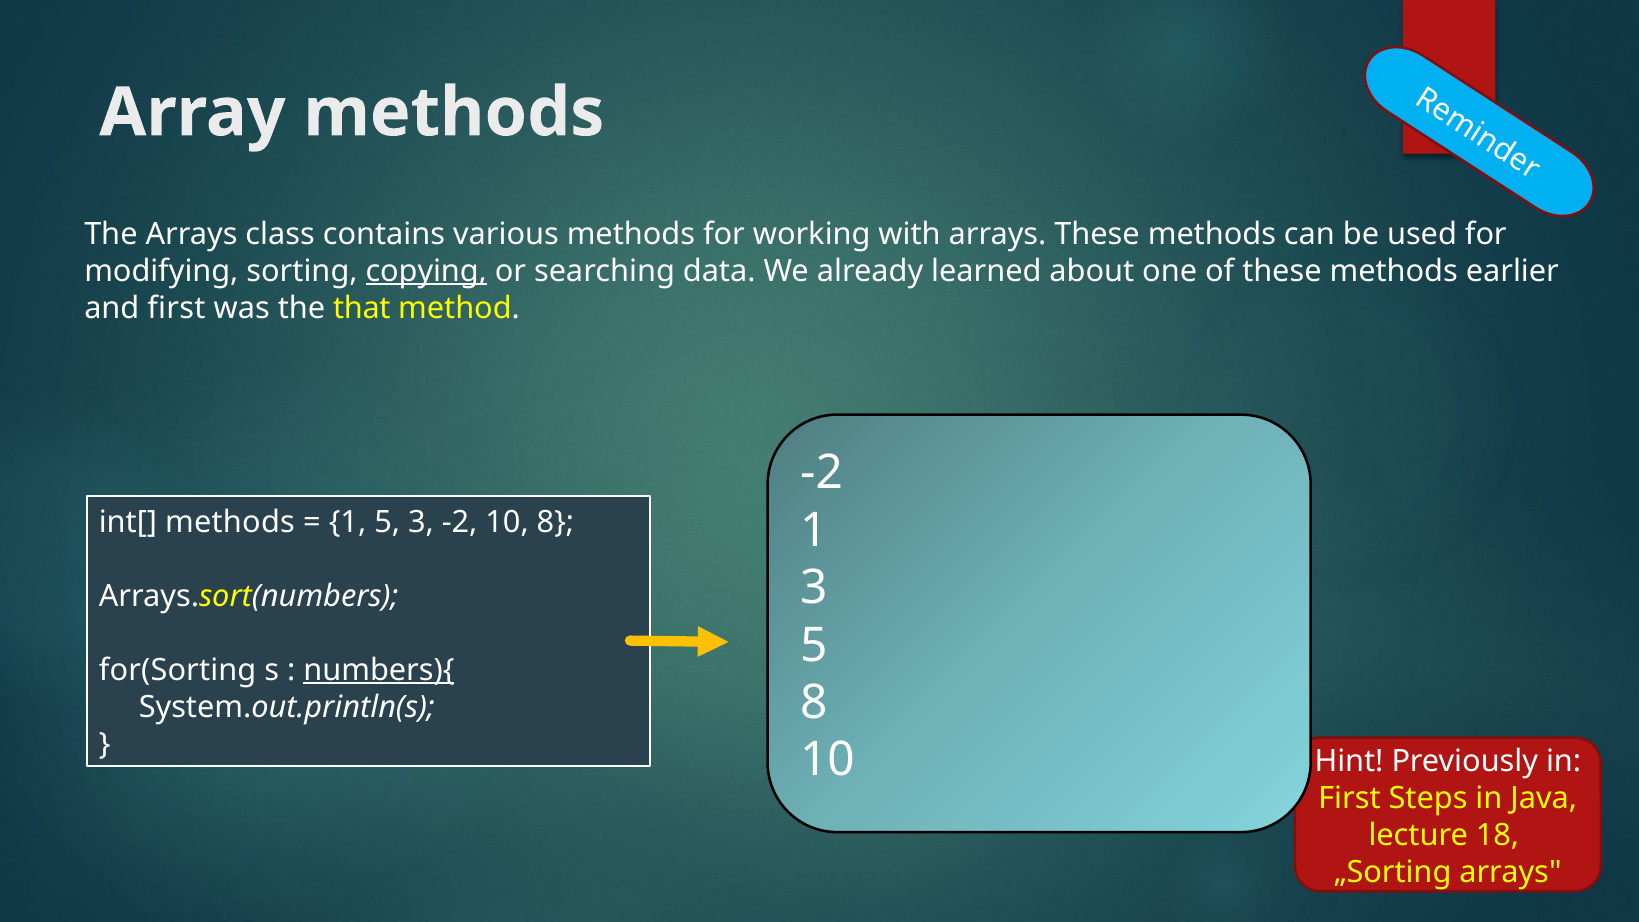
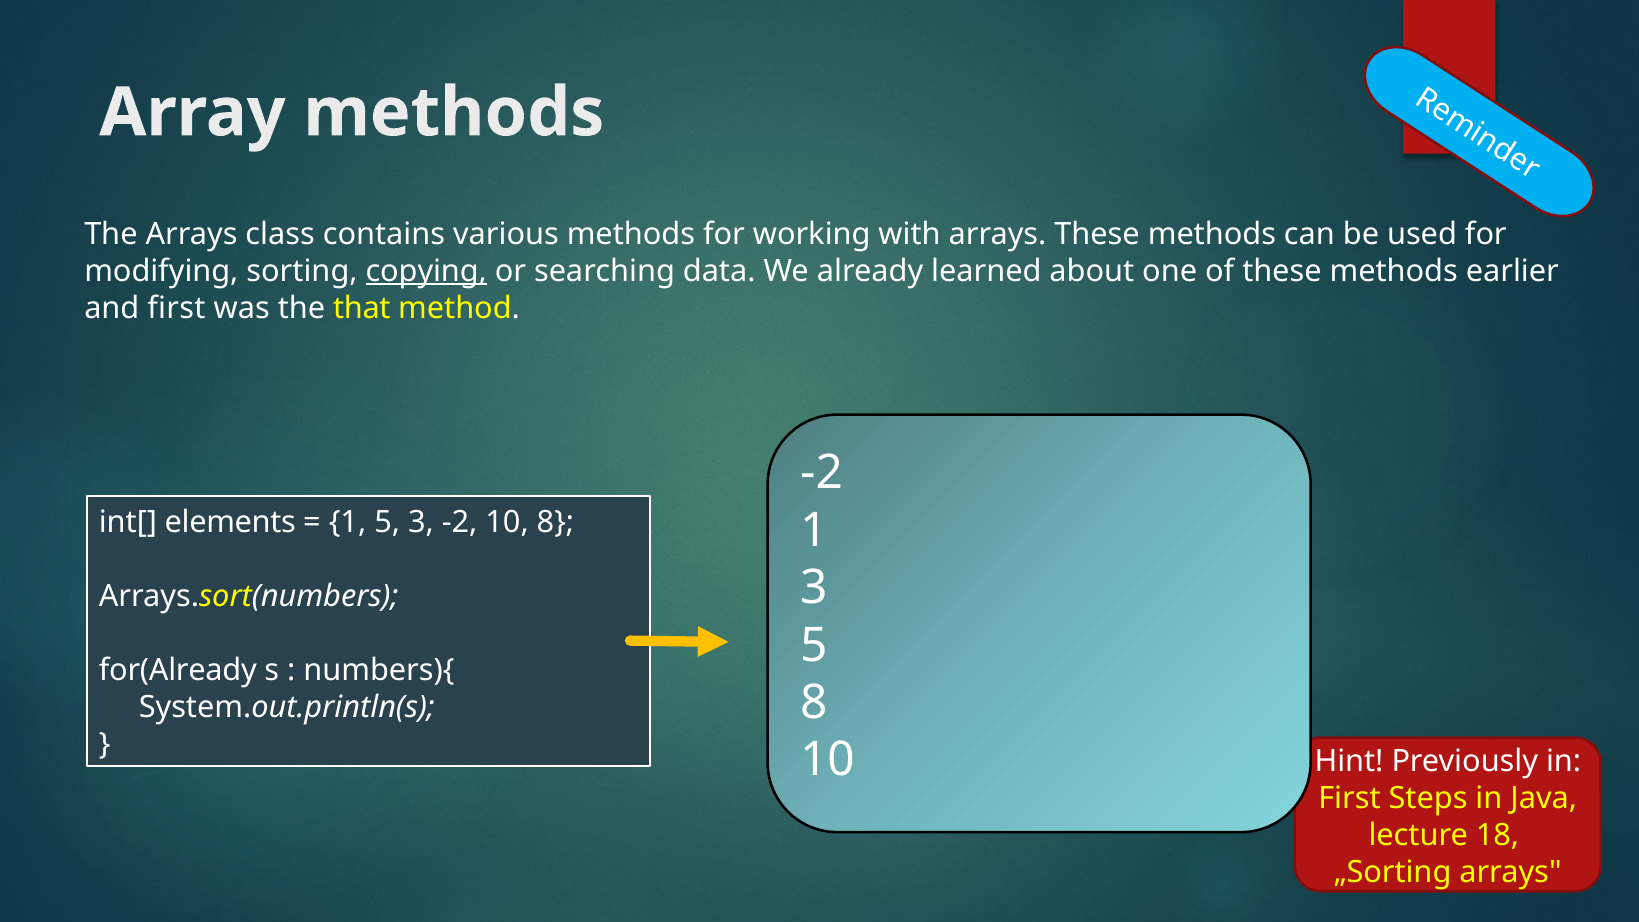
int[ methods: methods -> elements (230, 523)
for(Sorting: for(Sorting -> for(Already (178, 670)
numbers){ underline: present -> none (379, 670)
